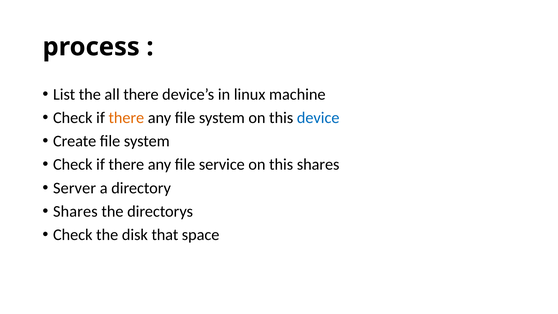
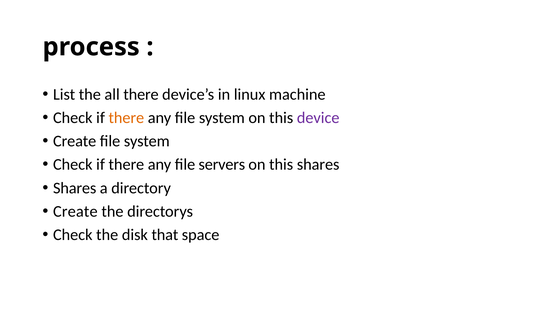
device colour: blue -> purple (318, 118)
service: service -> servers (222, 165)
Server: Server -> Shares (75, 188)
Shares: Shares -> Create (75, 211)
